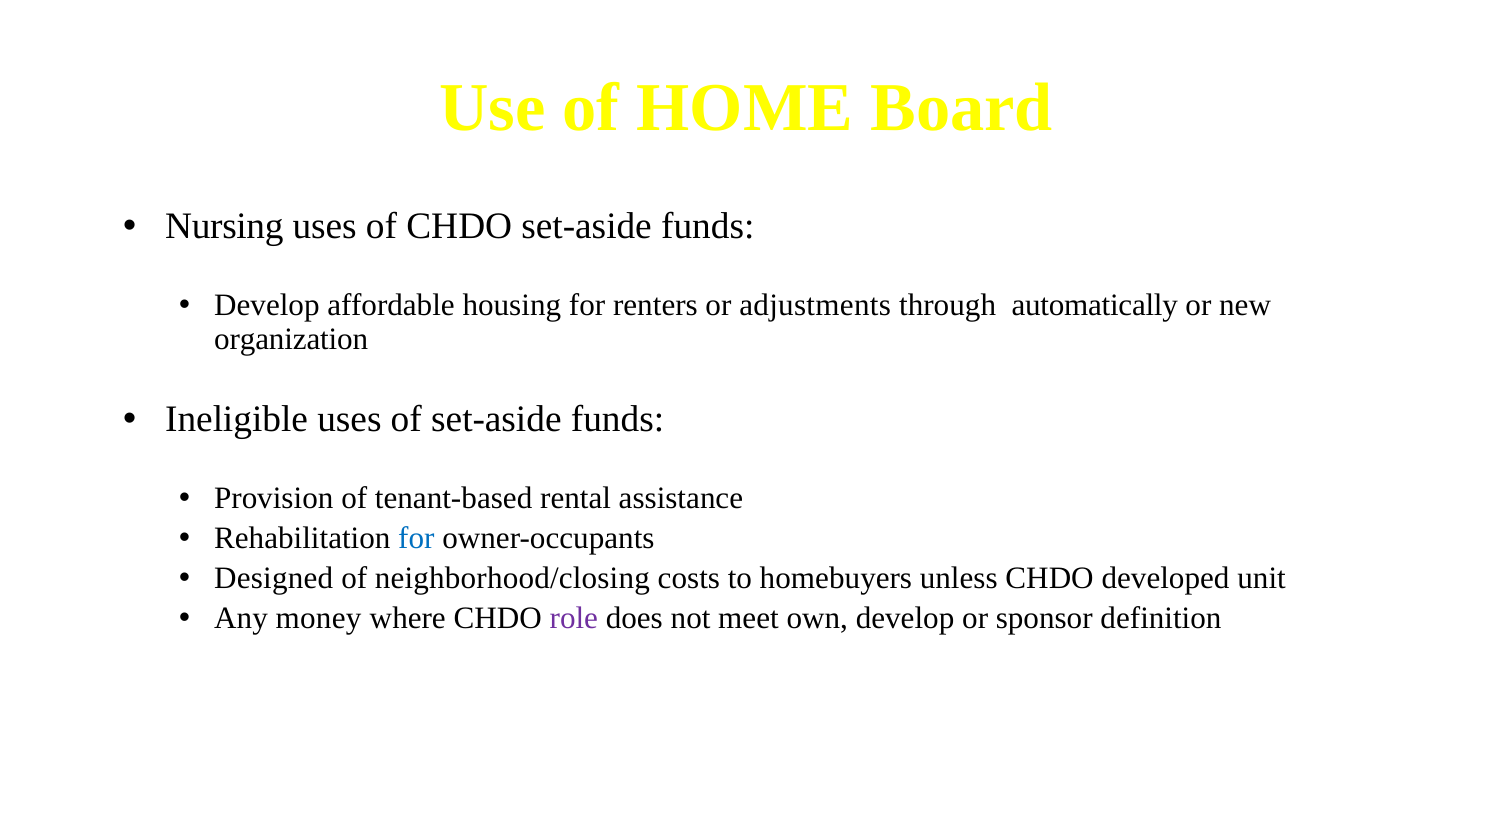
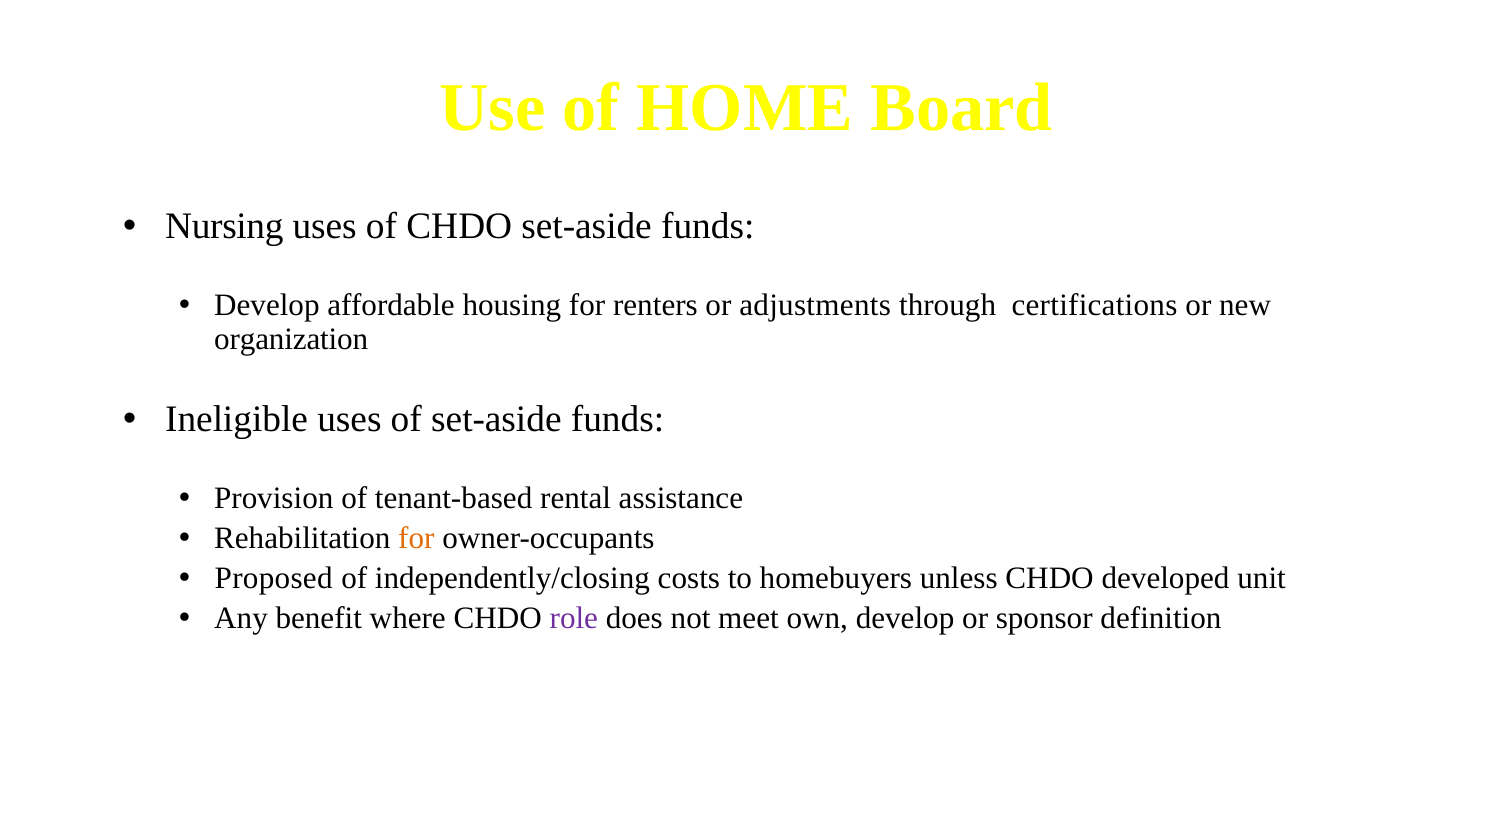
automatically: automatically -> certifications (1094, 306)
for colour: blue -> orange (416, 538)
Designed: Designed -> Proposed (274, 578)
neighborhood/closing: neighborhood/closing -> independently/closing (512, 578)
money: money -> benefit (319, 618)
